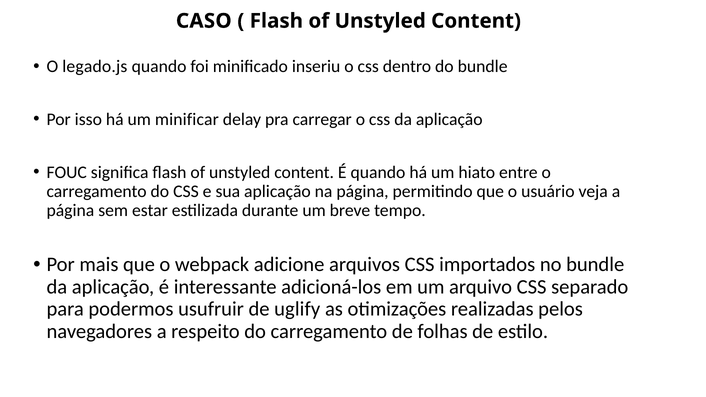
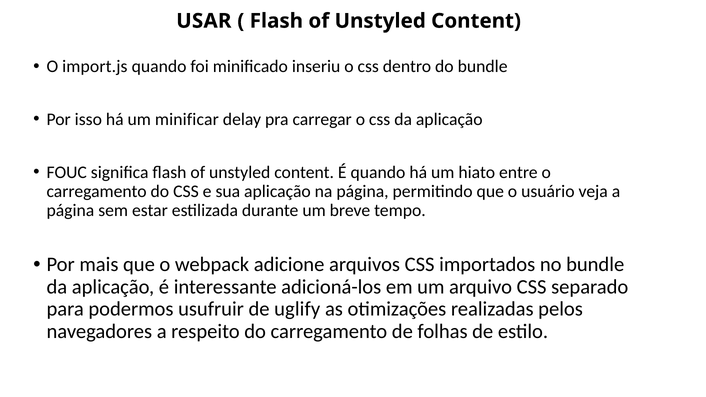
CASO: CASO -> USAR (204, 21)
legado.js: legado.js -> import.js (95, 67)
